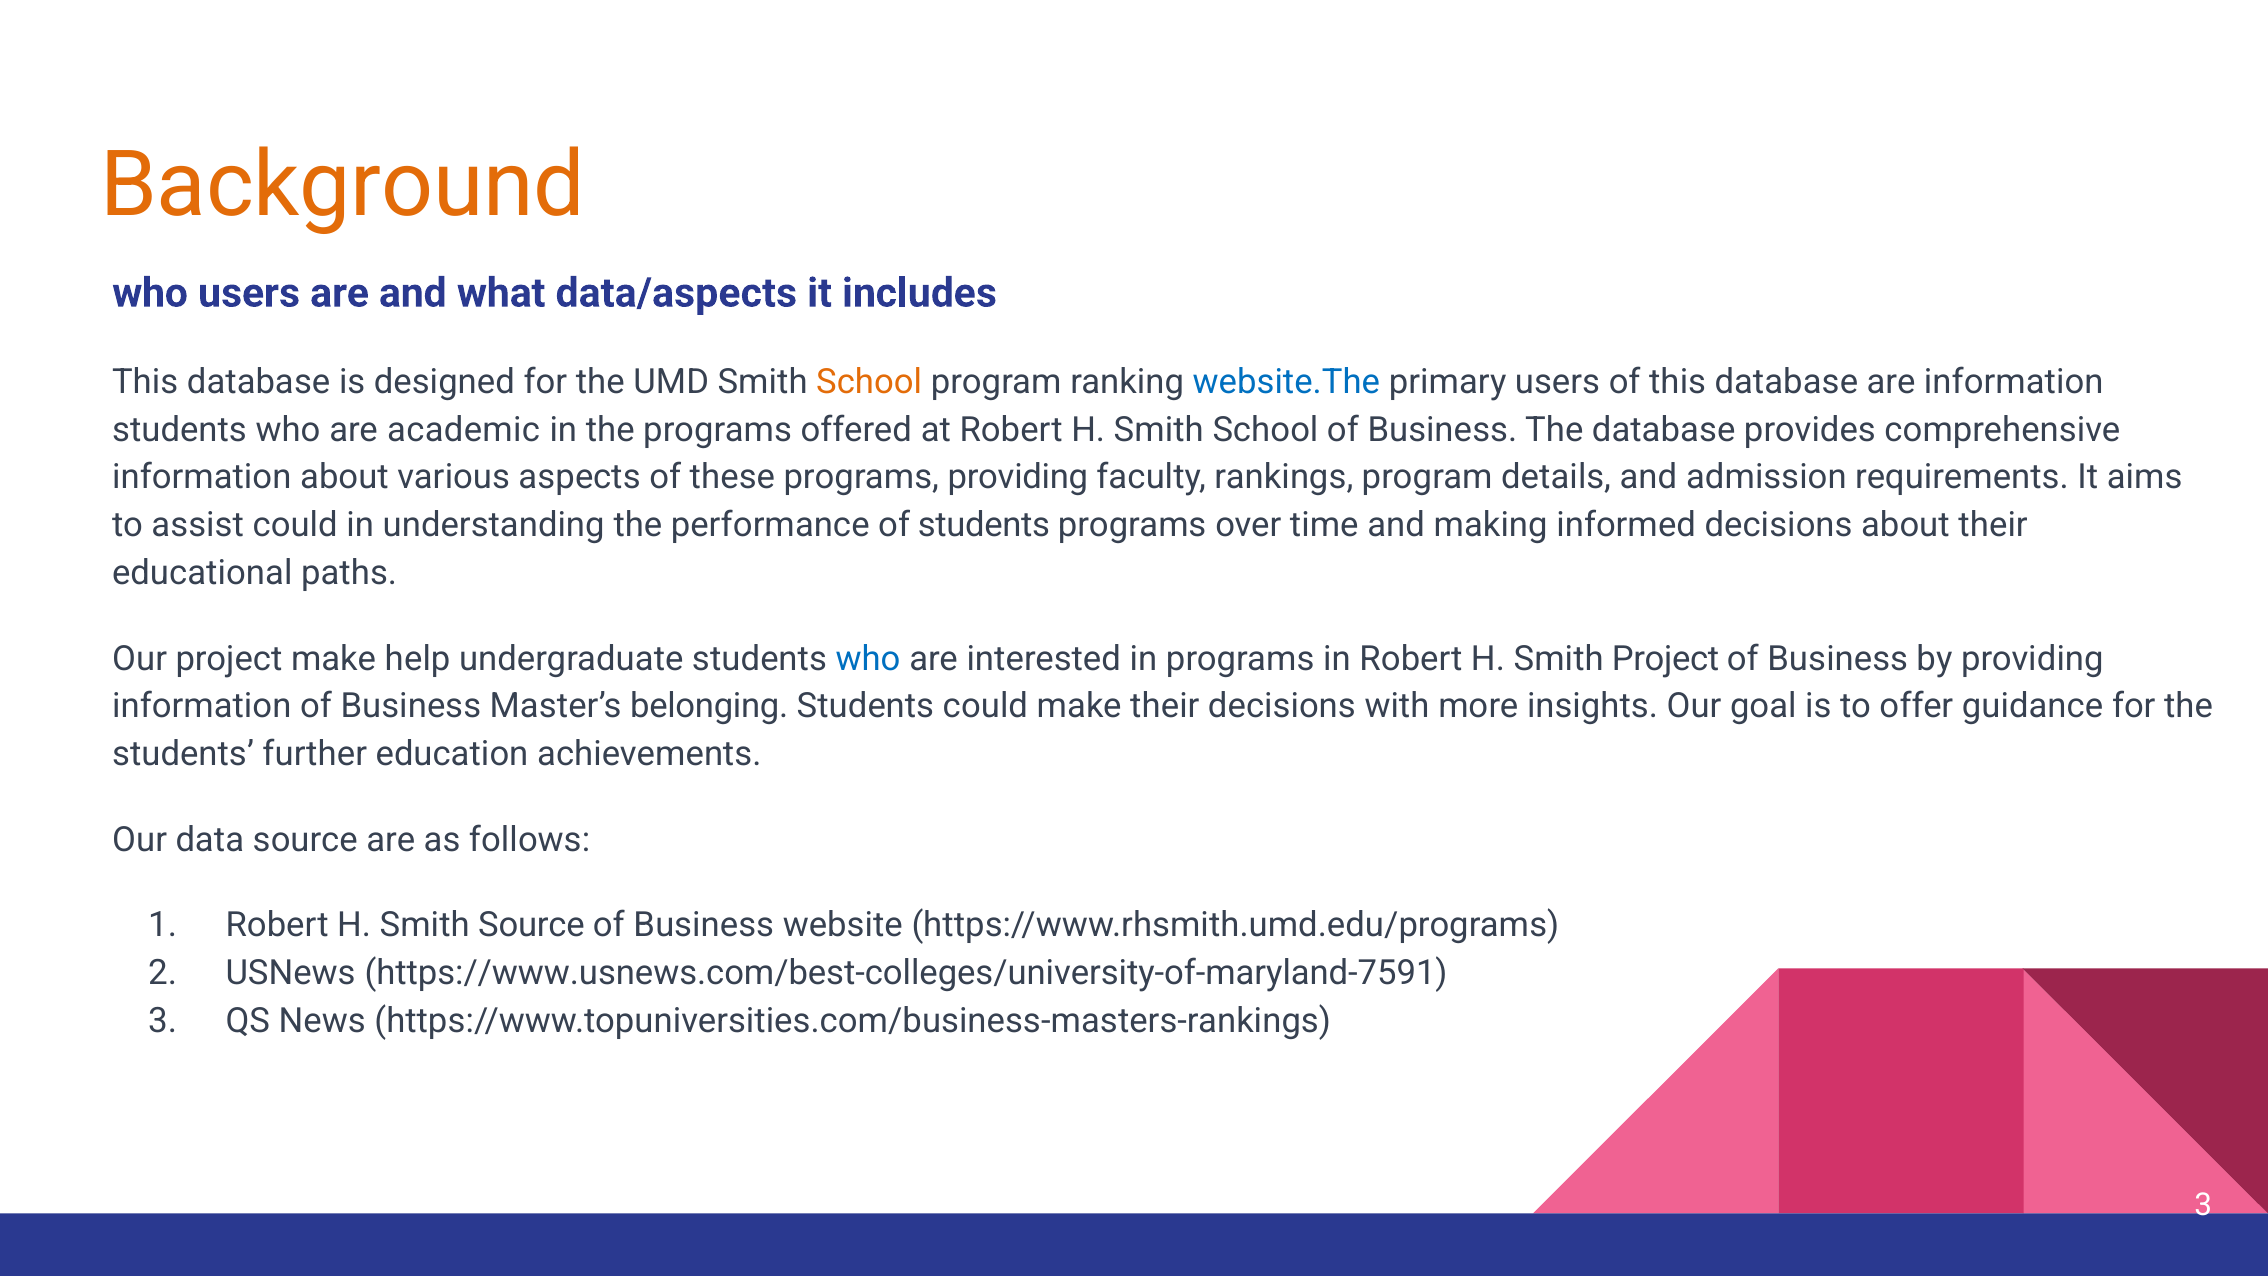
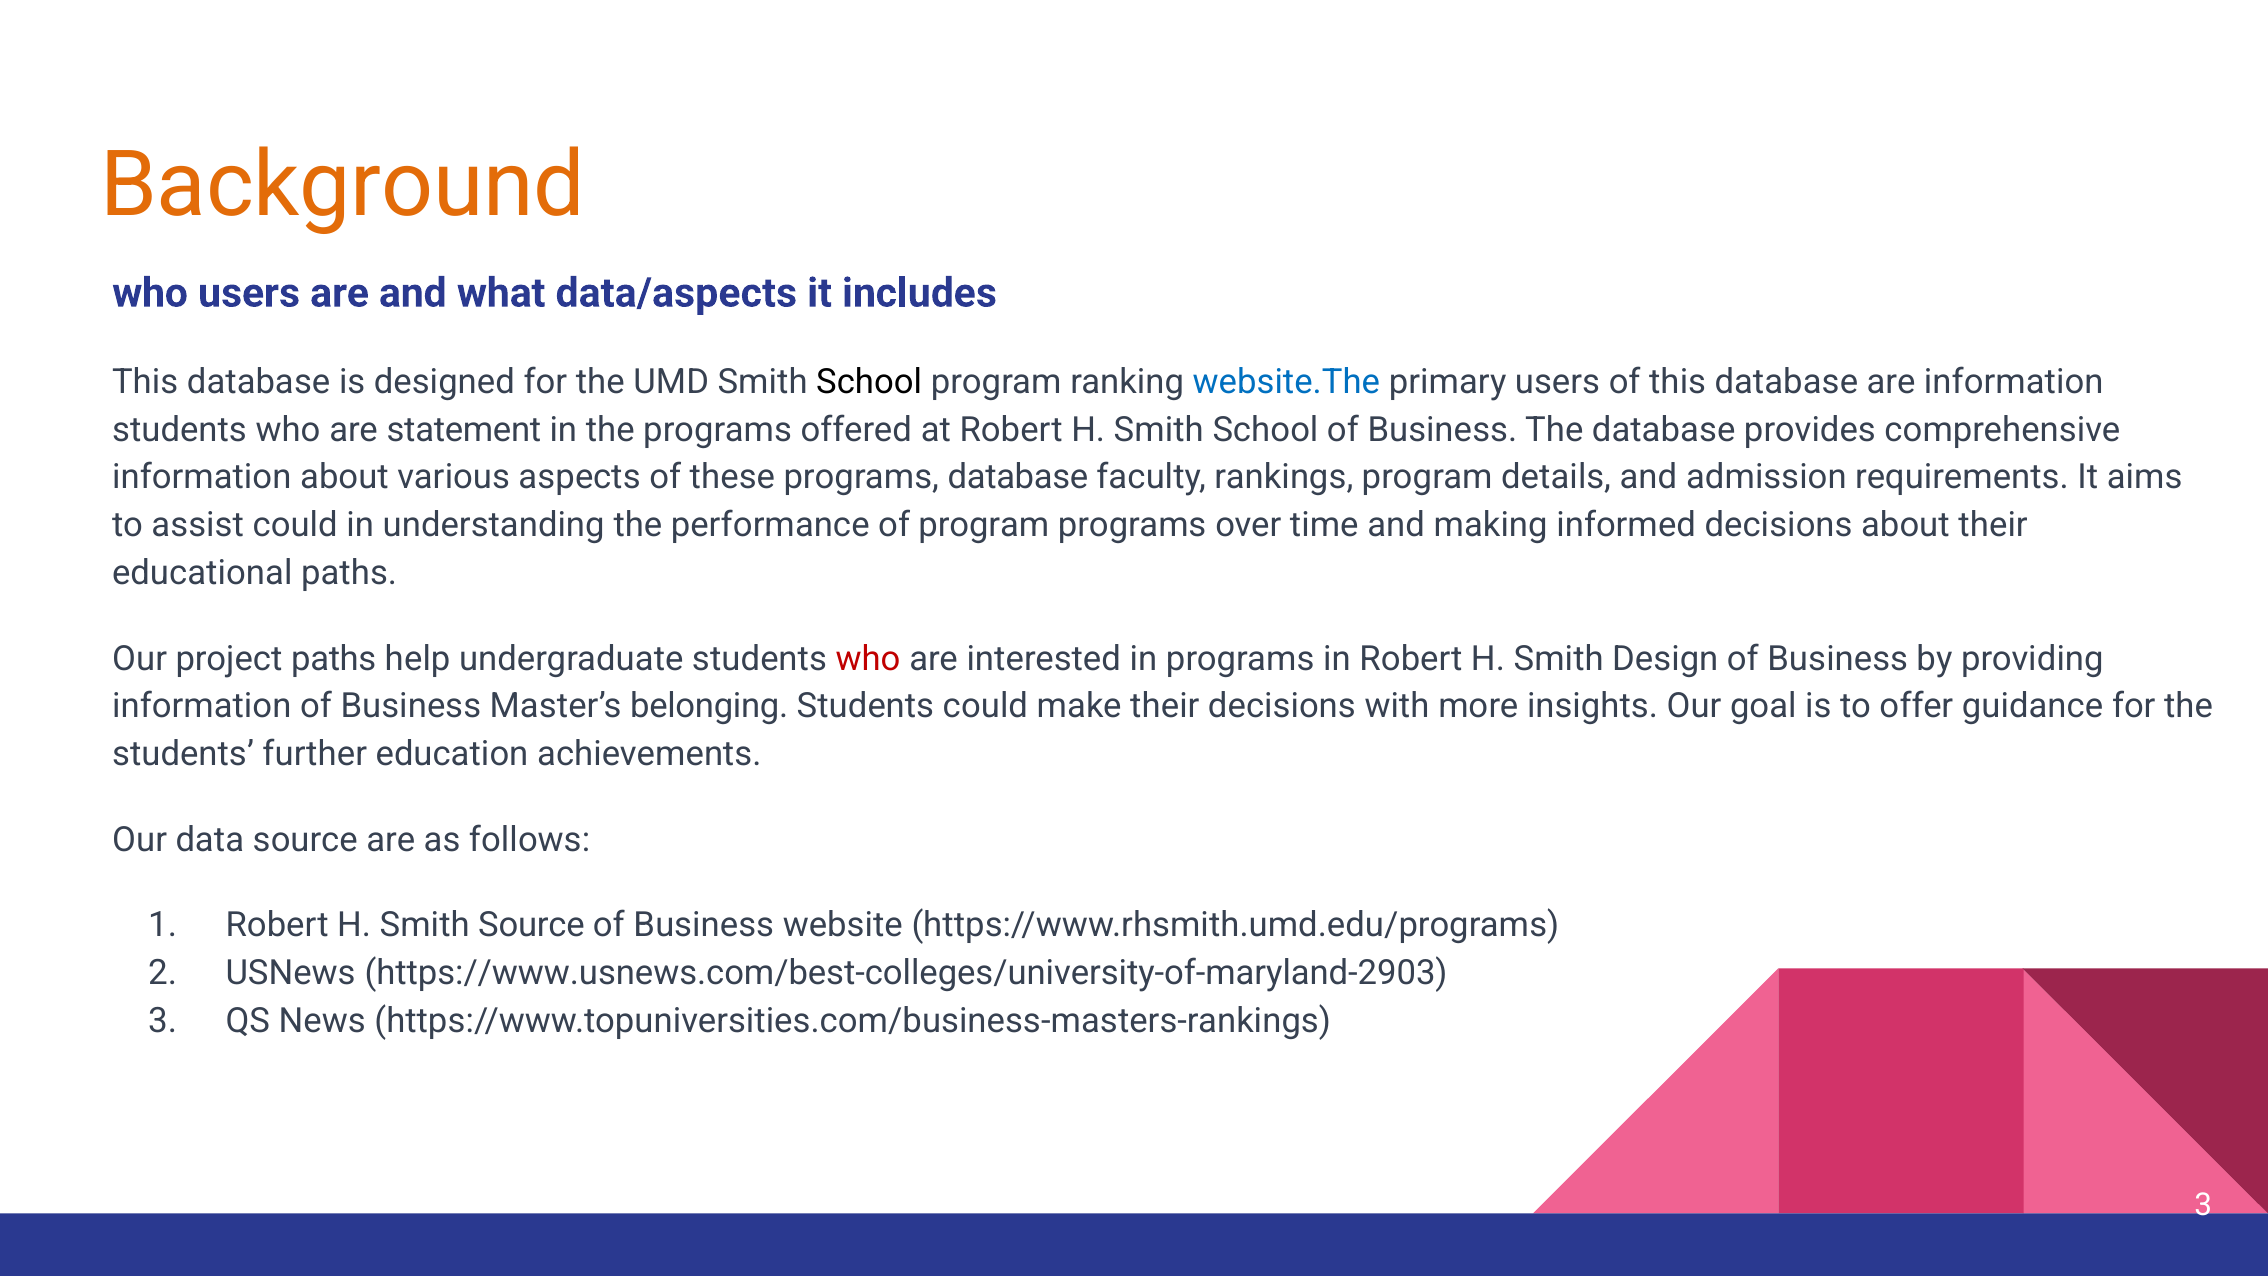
School colour: orange -> black (869, 382)
academic: academic -> statement (464, 430)
programs providing: providing -> database (1018, 477)
of students: students -> program (984, 525)
project make: make -> paths (334, 659)
who colour: blue -> red (868, 659)
Smith Project: Project -> Design (1665, 659)
https://www.usnews.com/best-colleges/university-of-maryland-7591: https://www.usnews.com/best-colleges/university-of-maryland-7591 -> https://www.usnews.com/best-colleges/university-of-maryland-2903 (906, 973)
